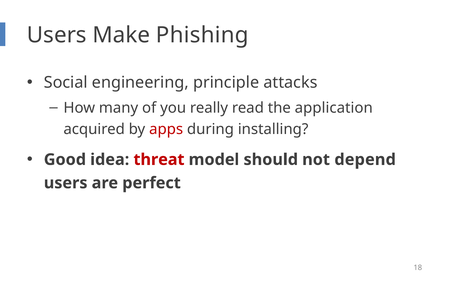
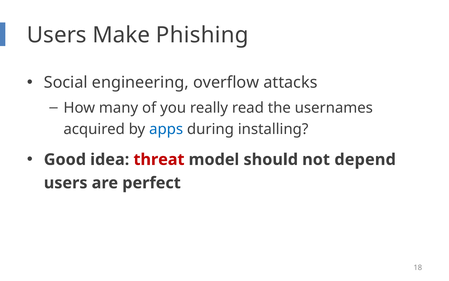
principle: principle -> overflow (226, 82)
application: application -> usernames (334, 108)
apps colour: red -> blue (166, 129)
